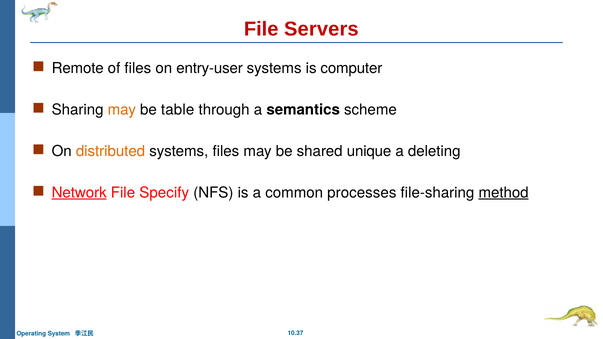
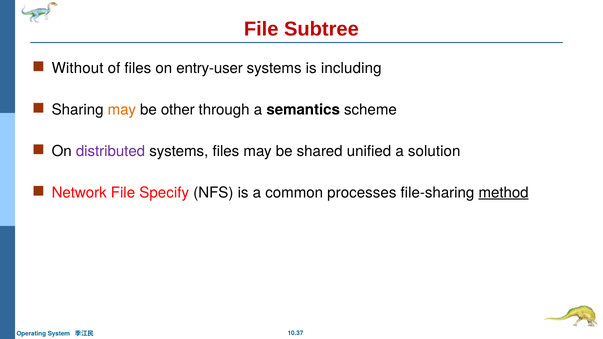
Servers: Servers -> Subtree (321, 29)
Remote: Remote -> Without (78, 68)
computer: computer -> including (351, 68)
table: table -> other (178, 110)
distributed colour: orange -> purple (111, 151)
unique: unique -> unified (369, 151)
deleting: deleting -> solution (434, 151)
Network underline: present -> none (79, 193)
